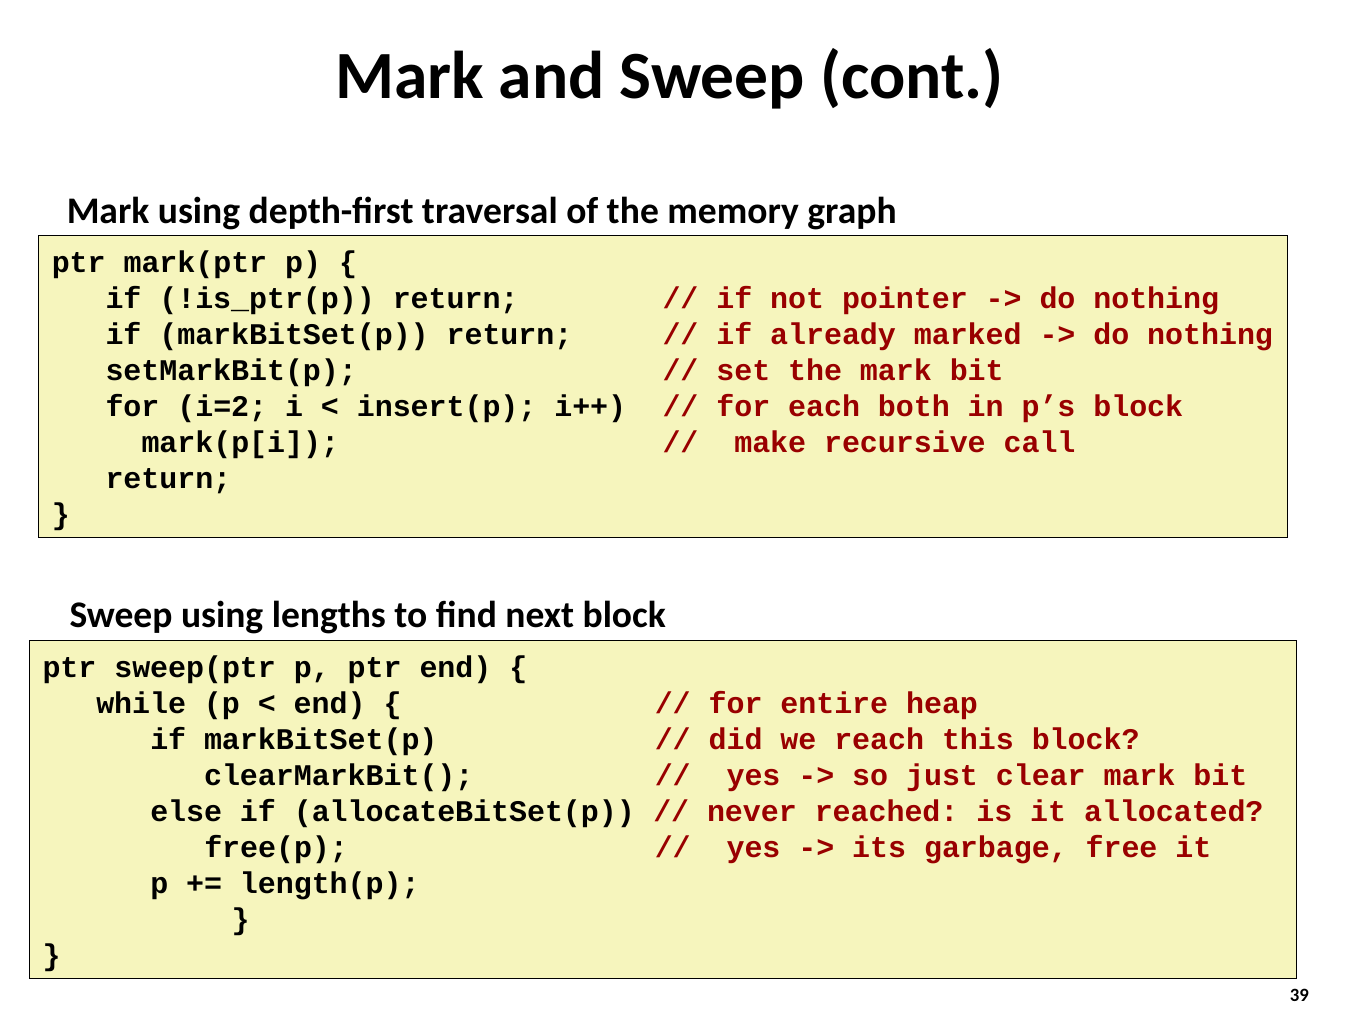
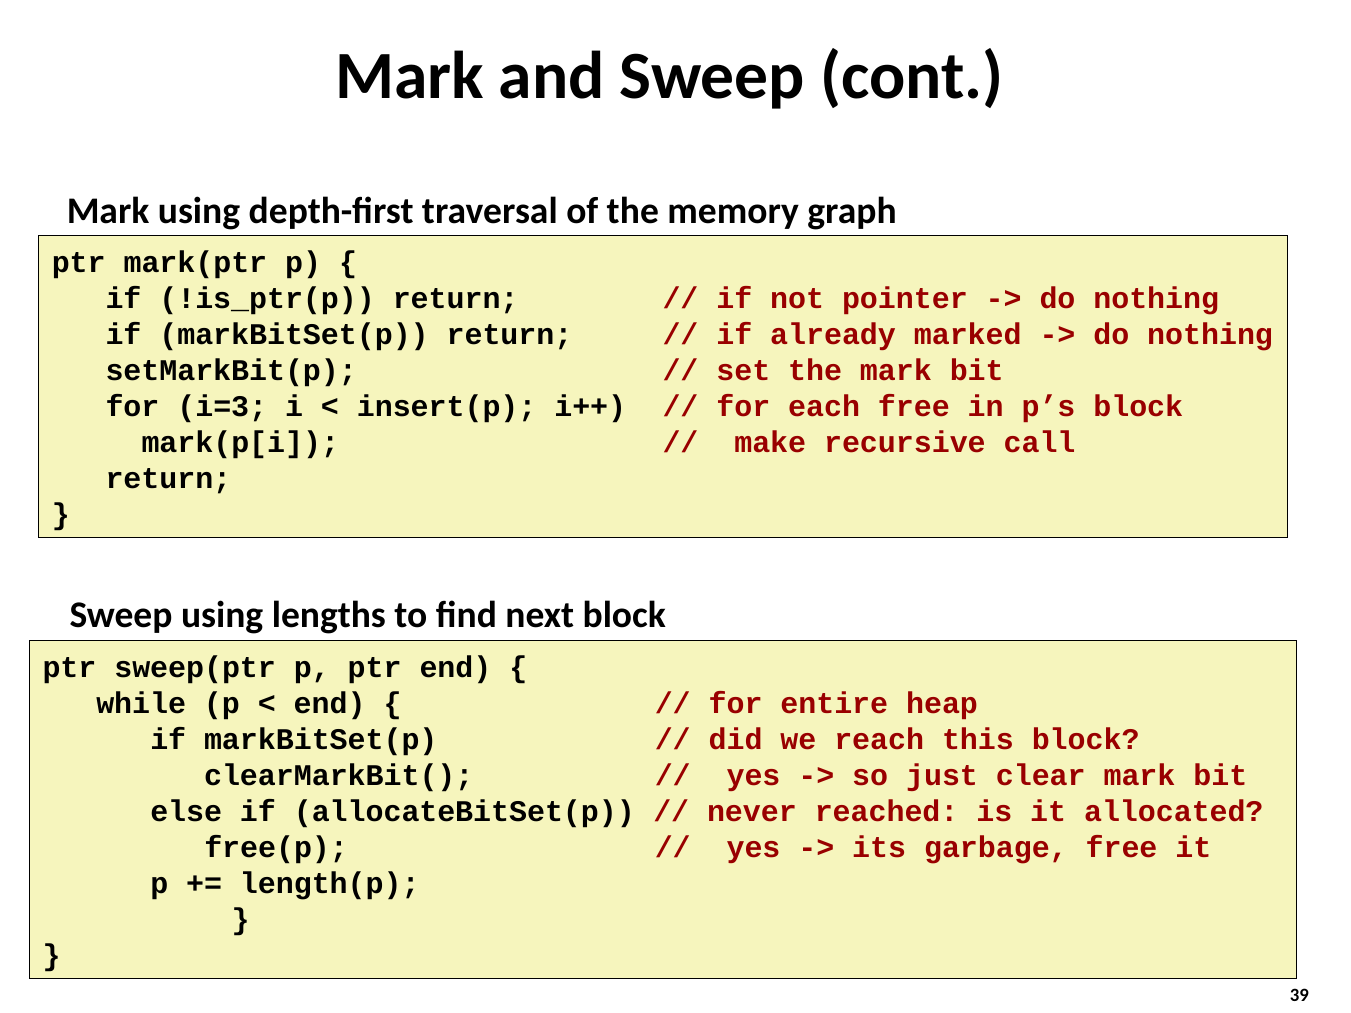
i=2: i=2 -> i=3 (222, 406)
each both: both -> free (914, 406)
